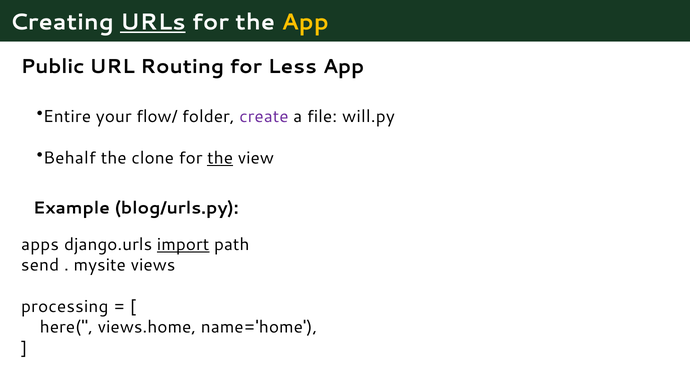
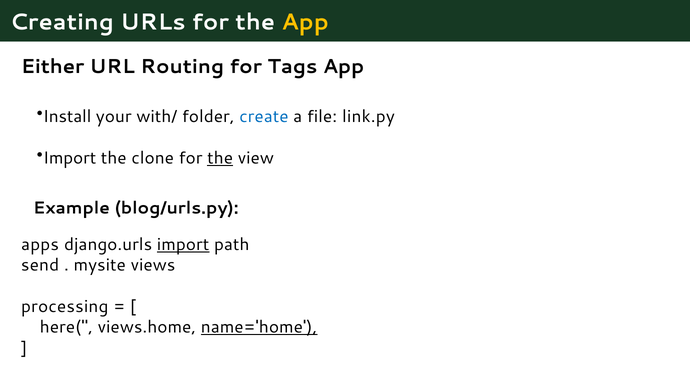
URLs underline: present -> none (153, 22)
Public: Public -> Either (53, 66)
Less: Less -> Tags (292, 66)
Entire: Entire -> Install (67, 117)
flow/: flow/ -> with/ (157, 117)
create colour: purple -> blue (264, 117)
will.py: will.py -> link.py (368, 117)
Behalf: Behalf -> Import (70, 158)
name='home underline: none -> present (259, 327)
